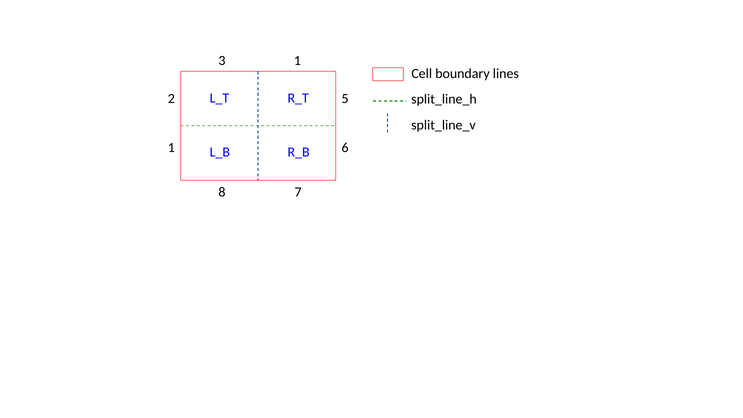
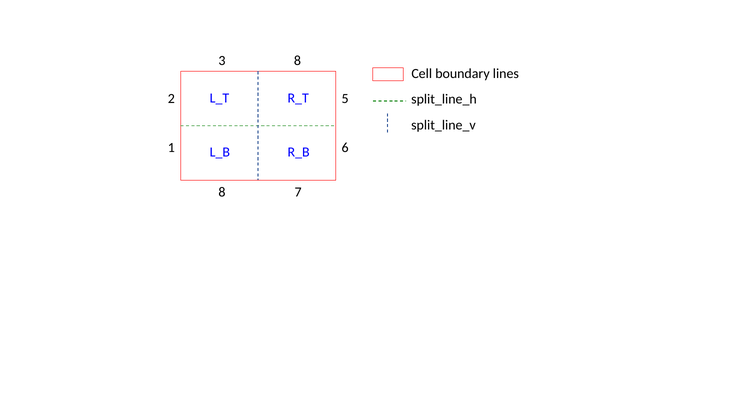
3 1: 1 -> 8 (297, 61)
